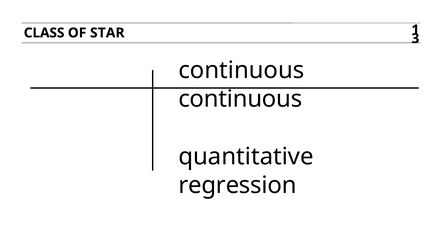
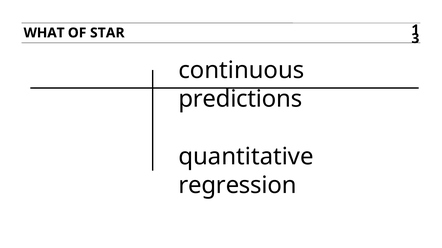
CLASS: CLASS -> WHAT (44, 33)
continuous: continuous -> predictions (240, 99)
